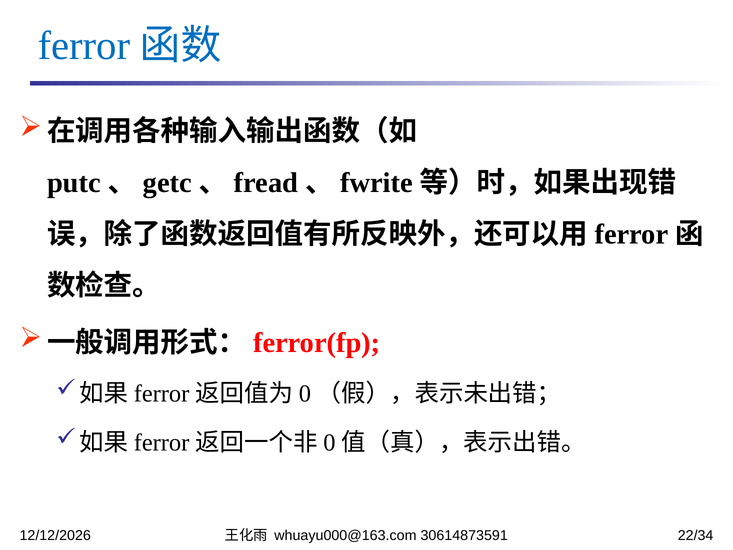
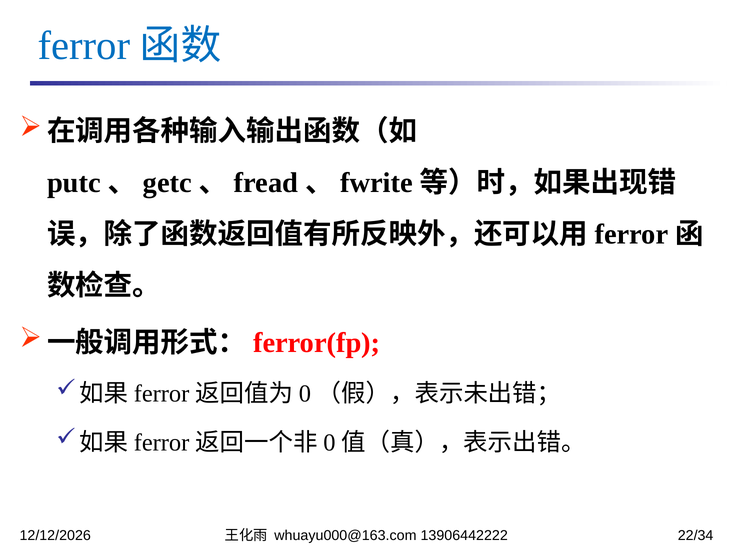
30614873591: 30614873591 -> 13906442222 (464, 535)
